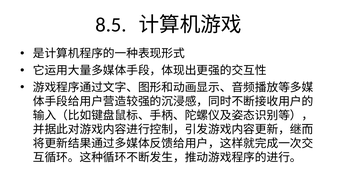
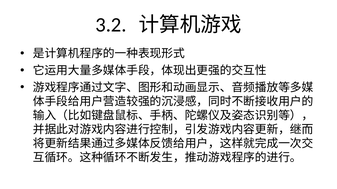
8.5: 8.5 -> 3.2 (111, 25)
